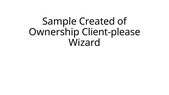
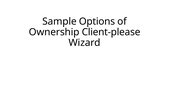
Created: Created -> Options (97, 21)
